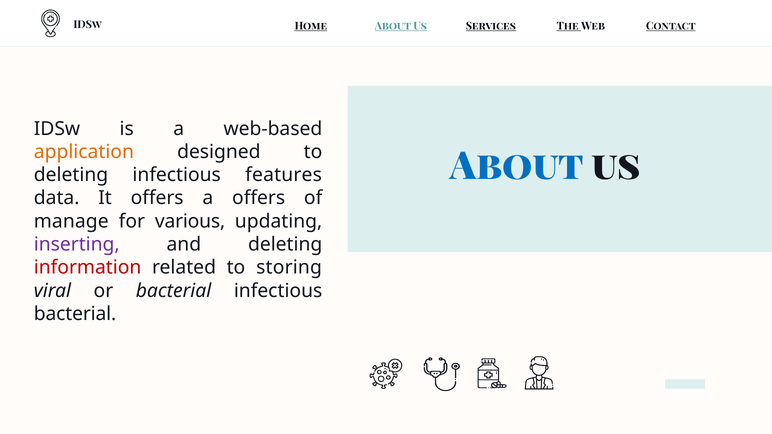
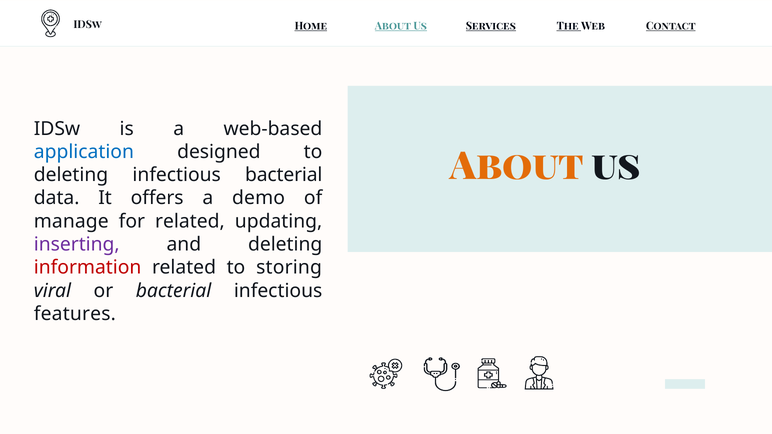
application colour: orange -> blue (84, 152)
About colour: blue -> orange (517, 167)
infectious features: features -> bacterial (284, 175)
a offers: offers -> demo (259, 198)
for various: various -> related (190, 221)
bacterial: bacterial -> features (75, 314)
